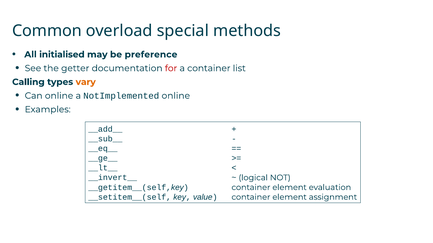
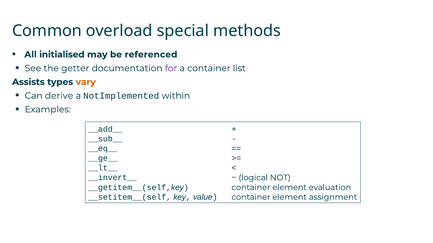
preference: preference -> referenced (151, 55)
for colour: red -> purple (171, 68)
Calling: Calling -> Assists (28, 82)
Can online: online -> derive (59, 96)
NotImplemented online: online -> within (176, 96)
